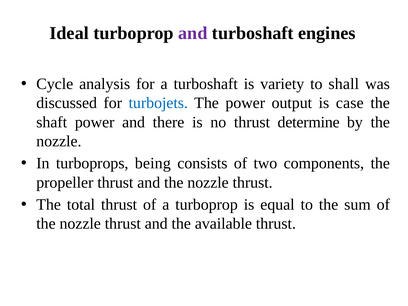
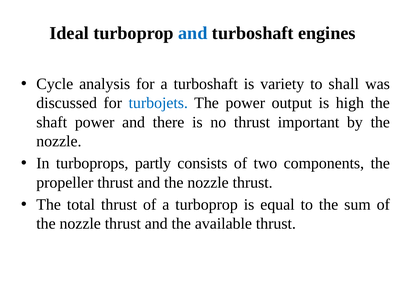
and colour: purple -> blue (193, 33)
case: case -> high (350, 103)
determine: determine -> important (309, 122)
being: being -> partly (153, 163)
